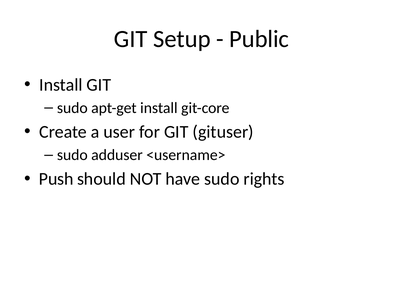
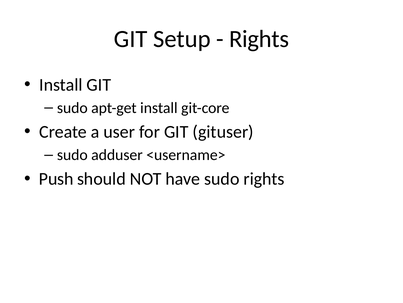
Public: Public -> Rights (259, 39)
